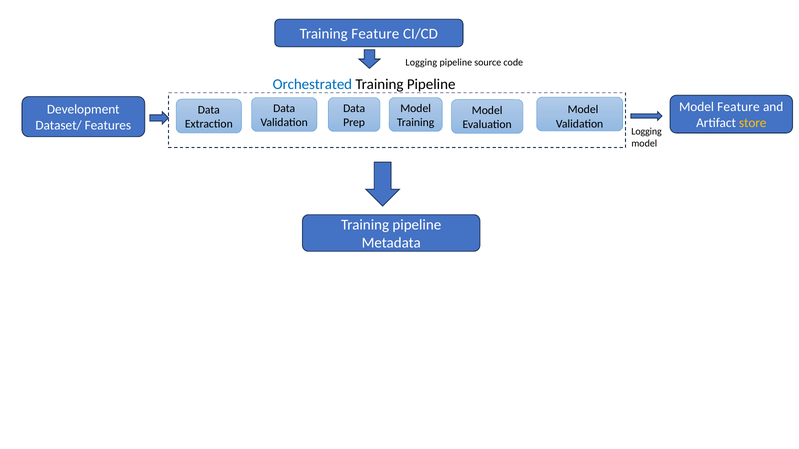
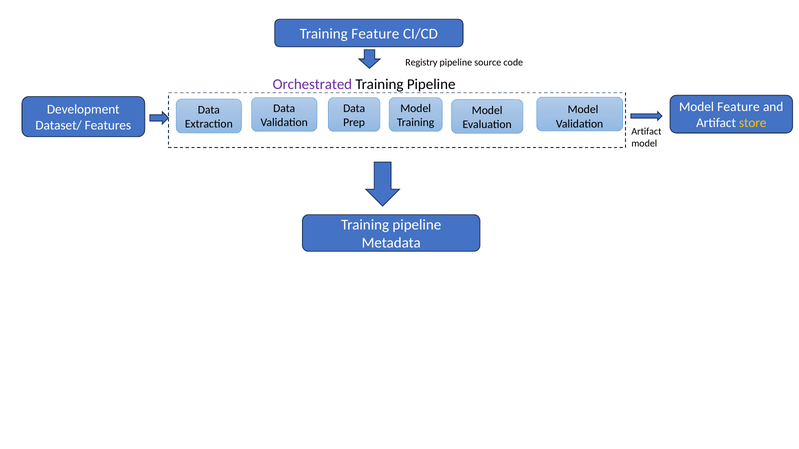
Logging: Logging -> Registry (421, 63)
Orchestrated colour: blue -> purple (312, 84)
Logging: Logging -> Artifact (647, 132)
